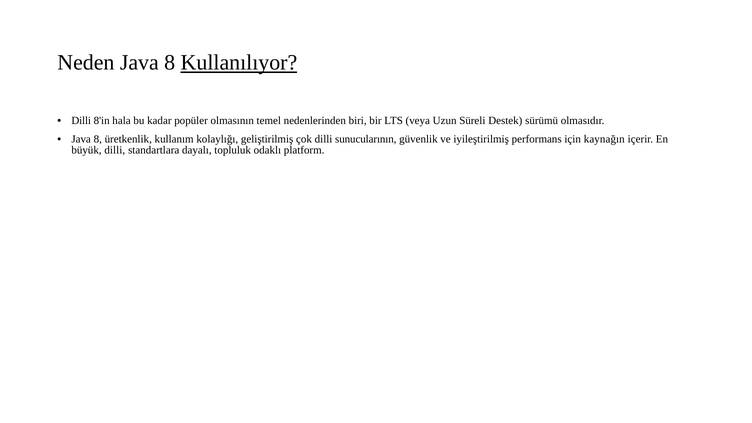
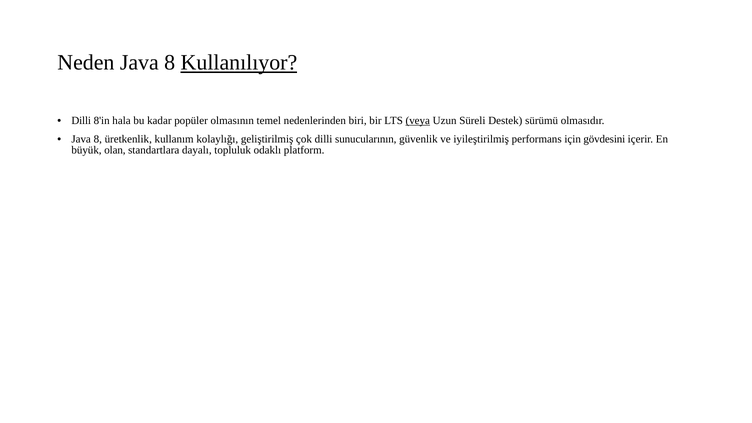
veya underline: none -> present (418, 121)
kaynağın: kaynağın -> gövdesini (604, 139)
büyük dilli: dilli -> olan (115, 150)
